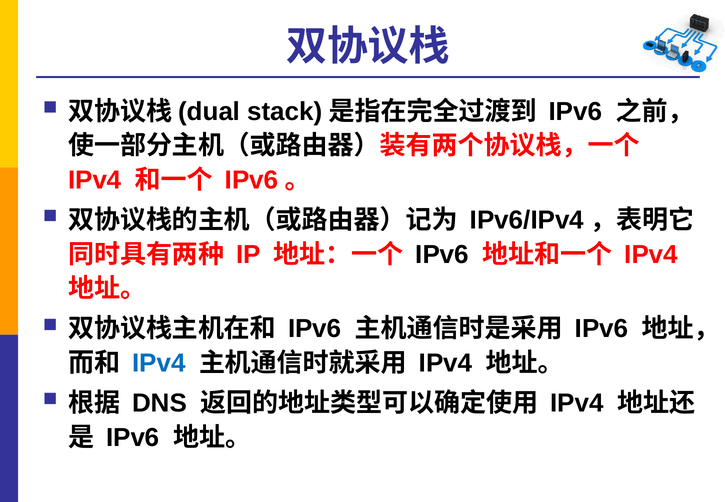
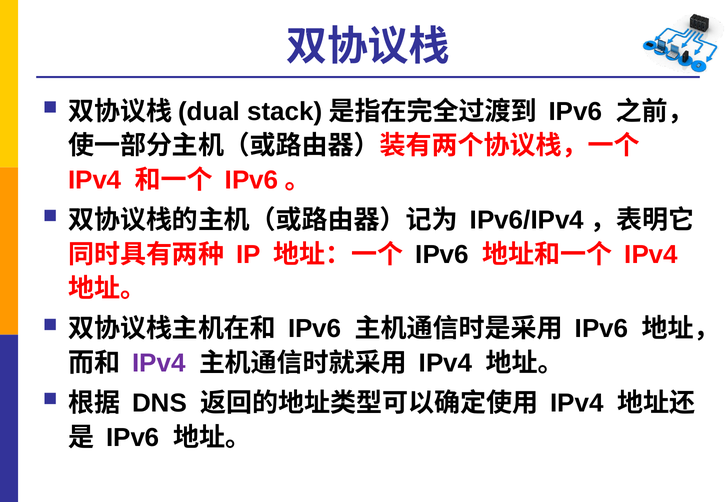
IPv4 colour: blue -> purple (159, 363)
